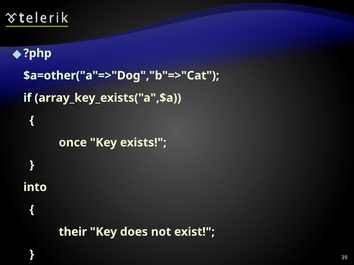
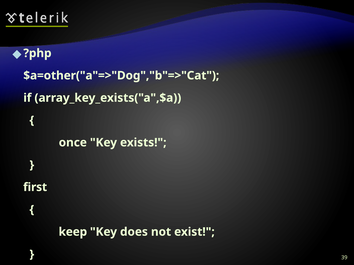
into: into -> first (35, 188)
their: their -> keep (73, 232)
